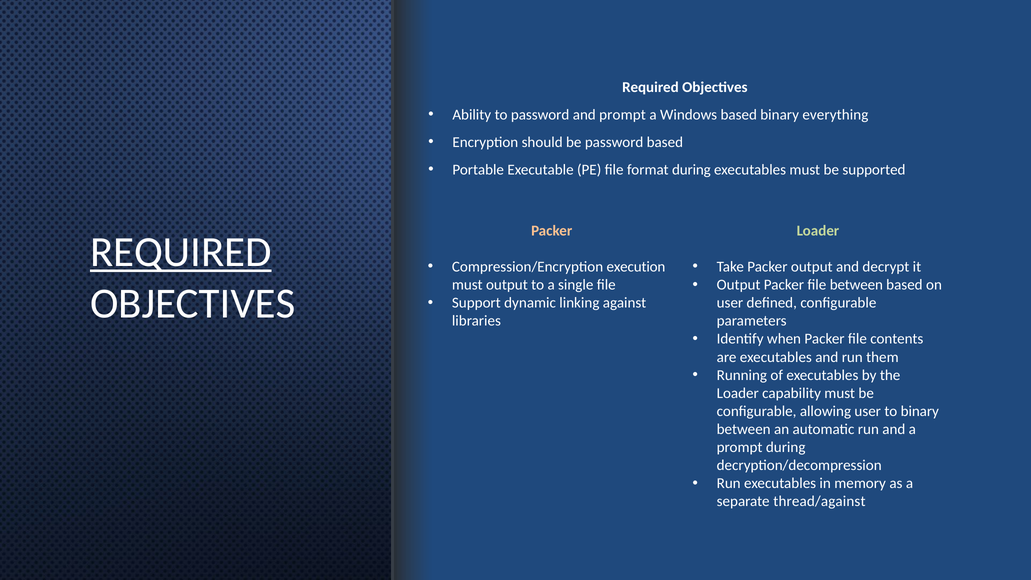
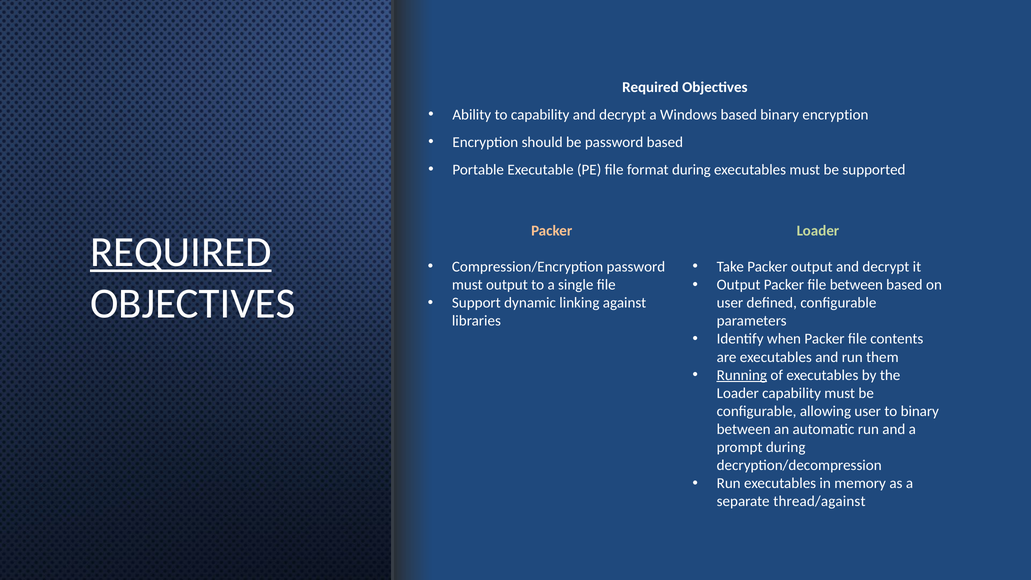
to password: password -> capability (540, 115)
prompt: prompt -> decrypt (623, 115)
binary everything: everything -> encryption (835, 115)
Compression/Encryption execution: execution -> password (636, 267)
Running underline: none -> present (742, 375)
